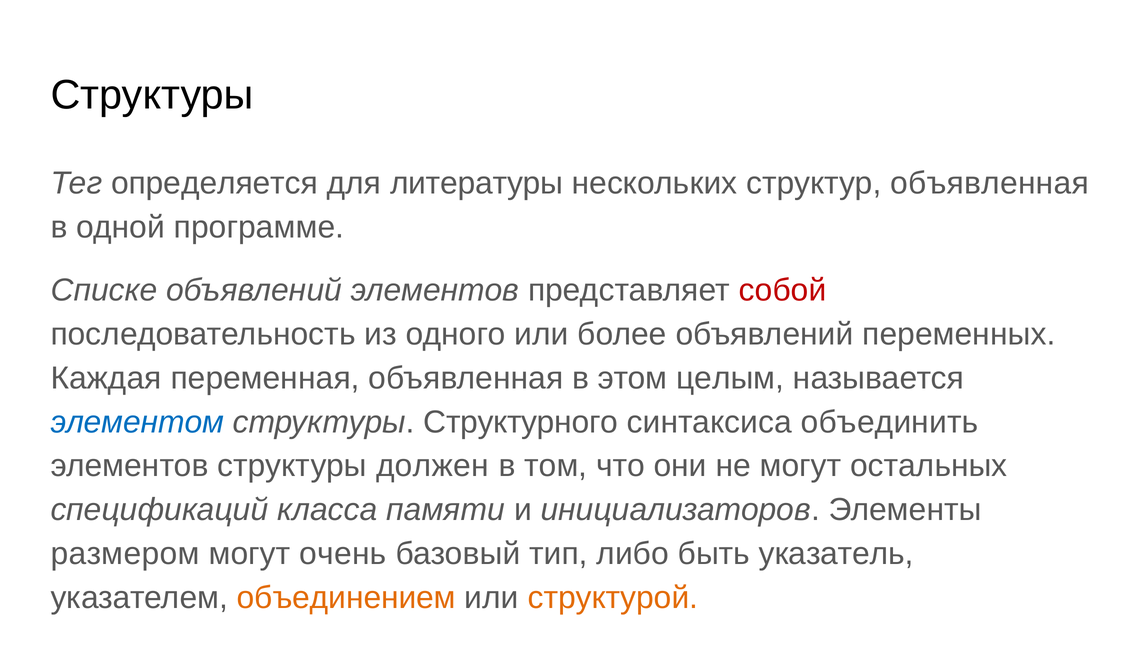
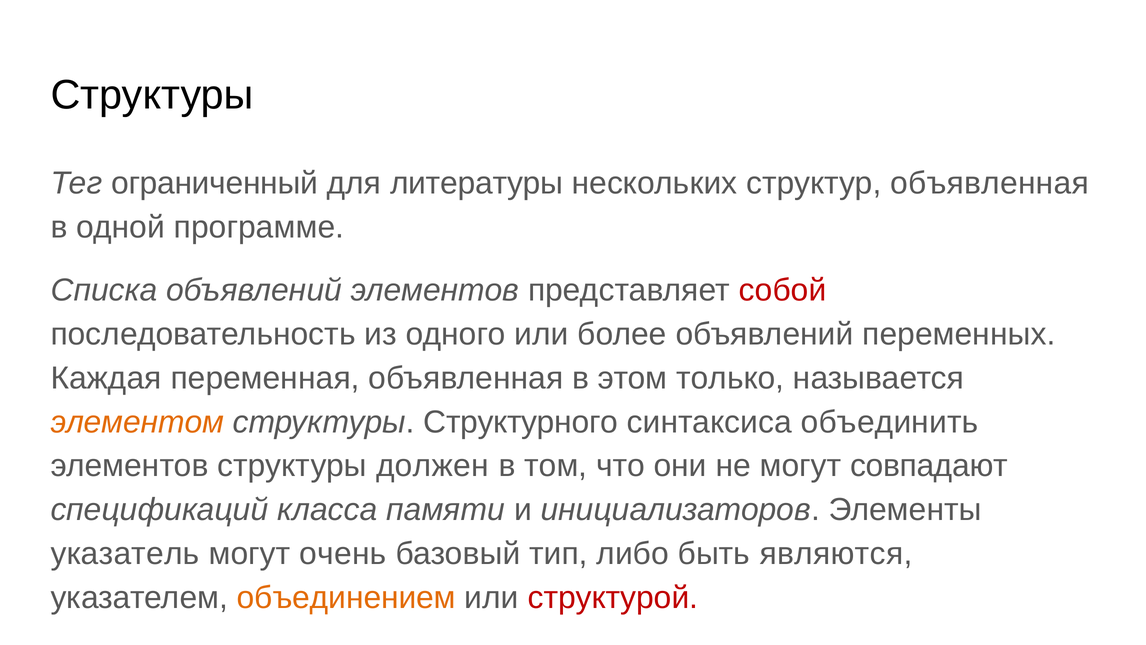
определяется: определяется -> ограниченный (215, 183)
Списке: Списке -> Списка (104, 290)
целым: целым -> только (730, 378)
элементом colour: blue -> orange (137, 422)
остальных: остальных -> совпадают (929, 466)
размером: размером -> указатель (125, 554)
указатель: указатель -> являются (836, 554)
структурой colour: orange -> red (613, 598)
